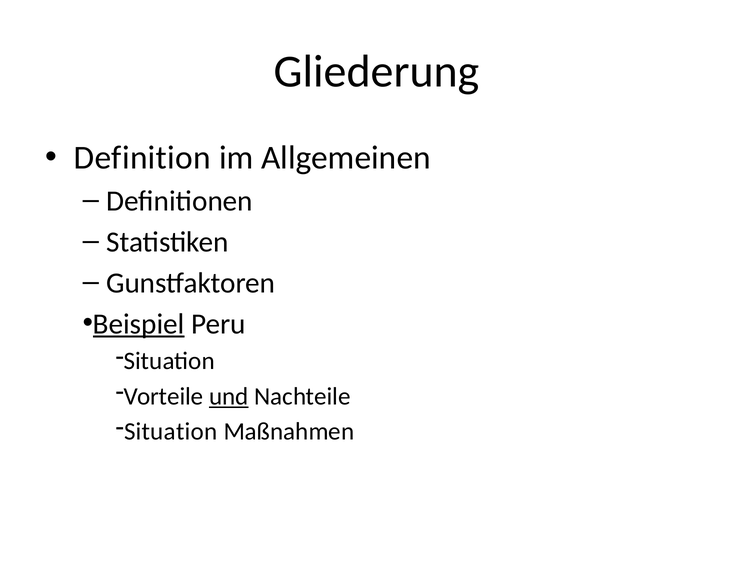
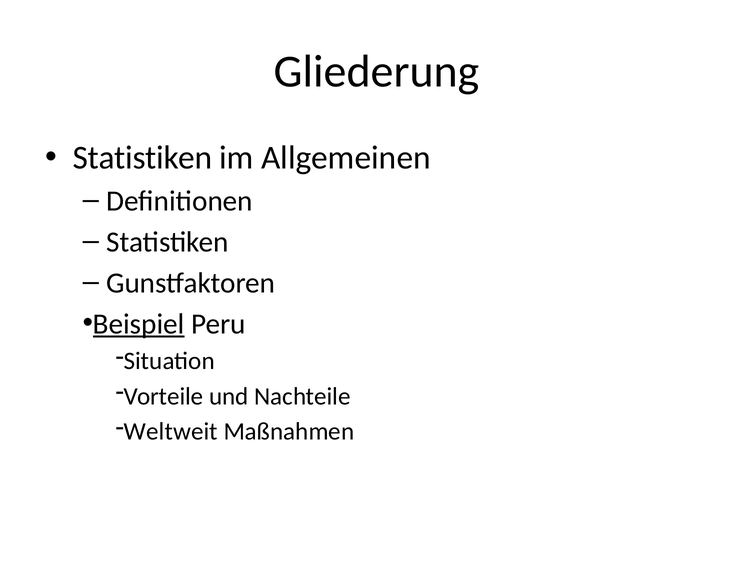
Definition: Definition -> Statistiken (143, 158)
und underline: present -> none (229, 396)
Situation: Situation -> Weltweit (171, 431)
